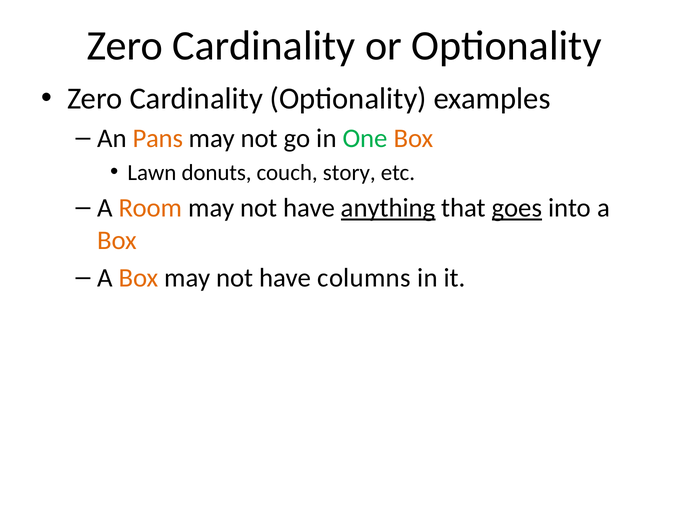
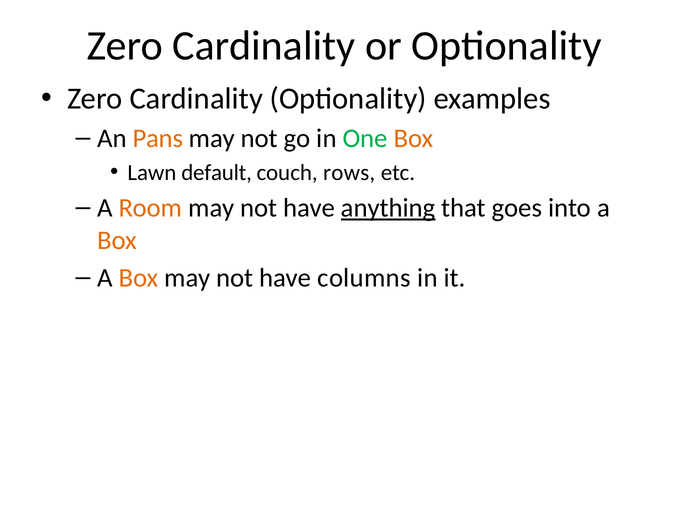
donuts: donuts -> default (217, 172)
story: story -> rows (349, 172)
goes underline: present -> none (517, 208)
